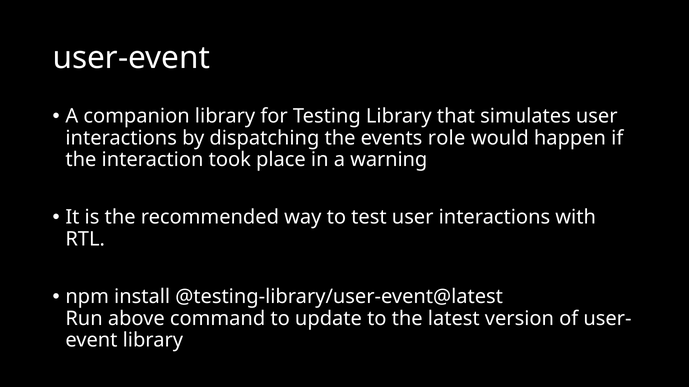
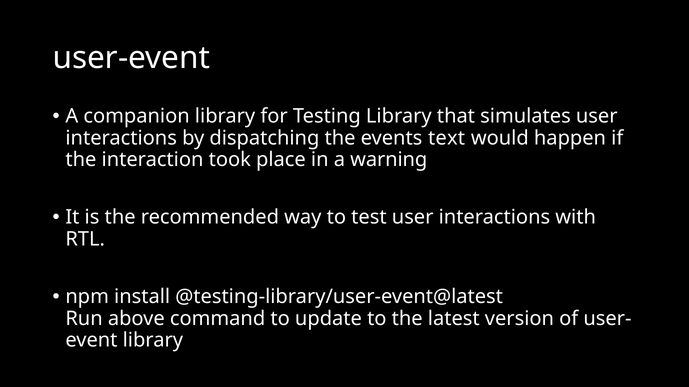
role: role -> text (447, 138)
